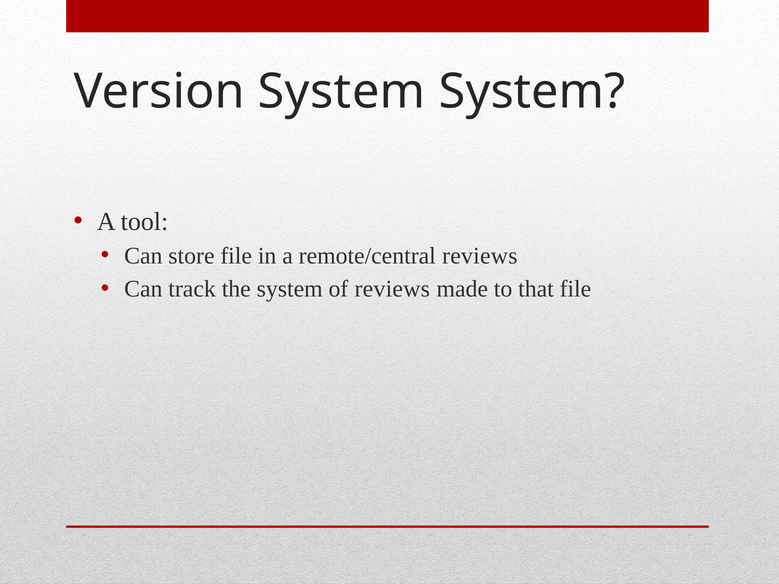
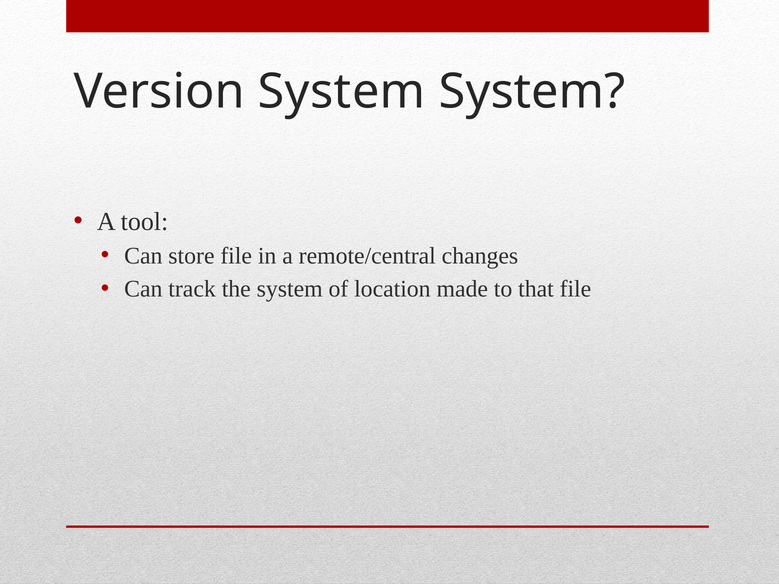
remote/central reviews: reviews -> changes (480, 256)
of reviews: reviews -> location (392, 289)
